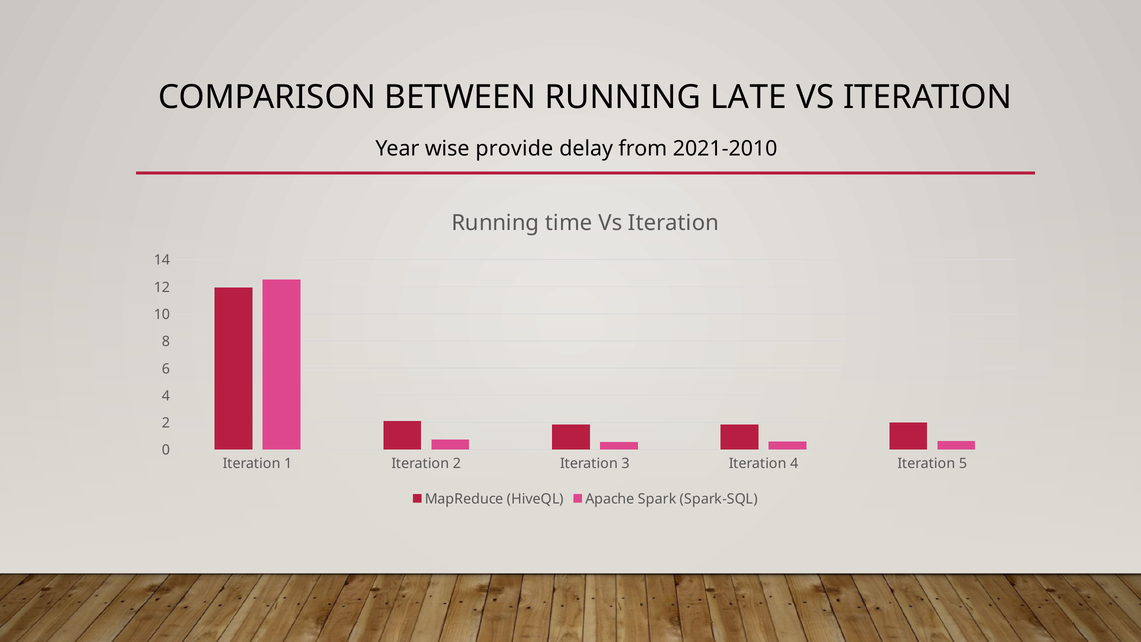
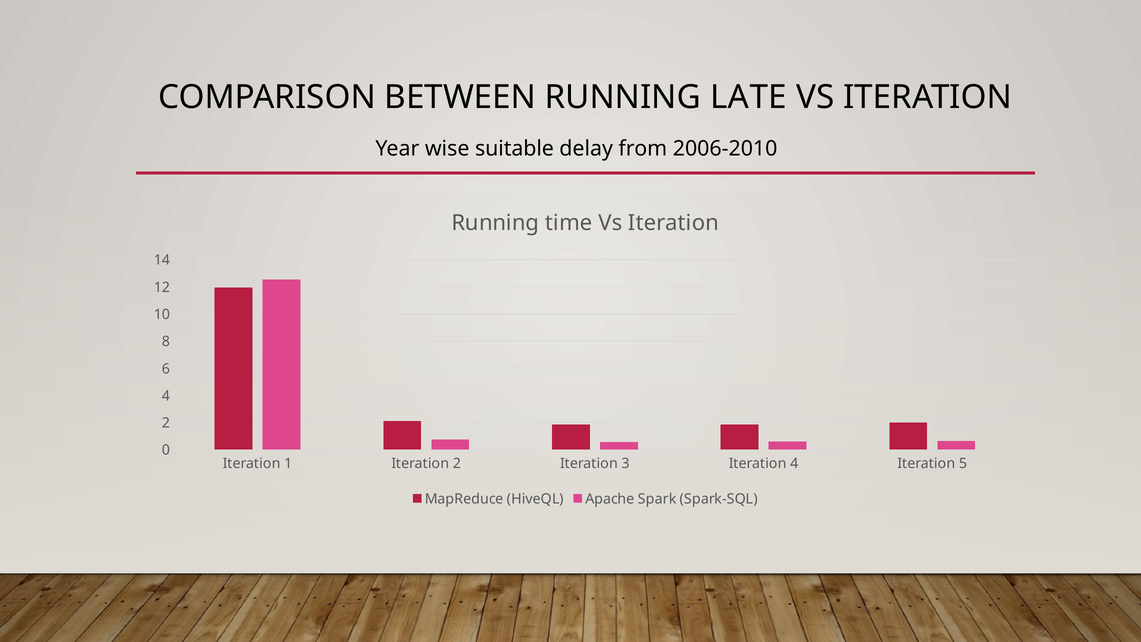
provide: provide -> suitable (514, 149)
2021-2010: 2021-2010 -> 2006-2010 (725, 149)
